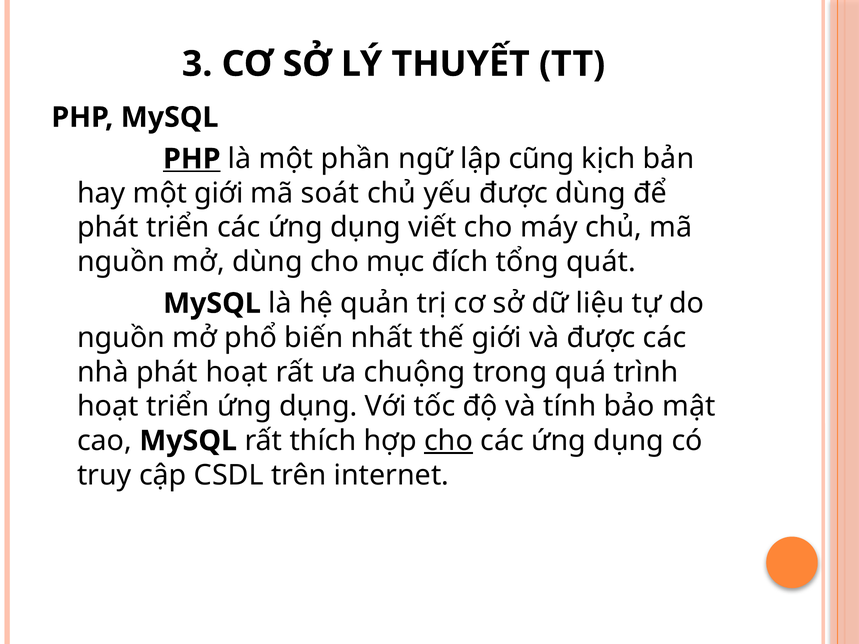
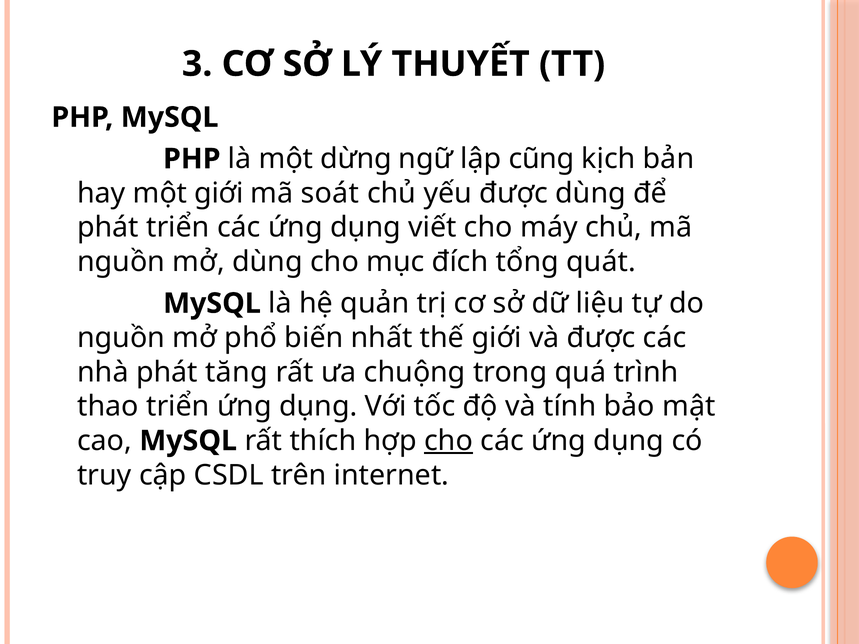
PHP underline: present -> none (192, 159)
phần: phần -> dừng (356, 159)
phát hoạt: hoạt -> tăng (237, 372)
hoạt: hoạt -> thao (108, 407)
